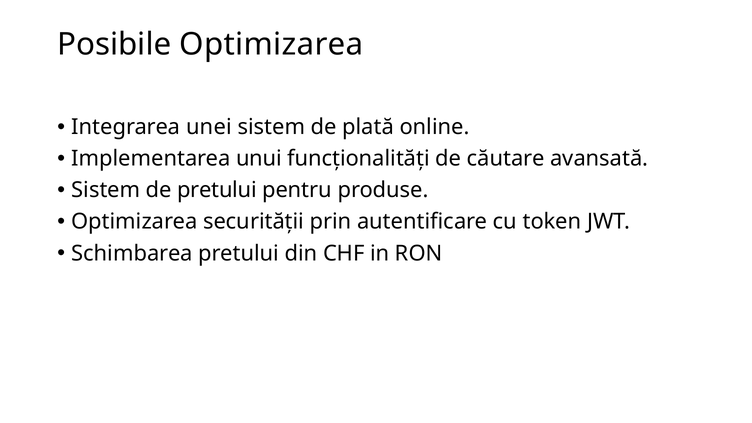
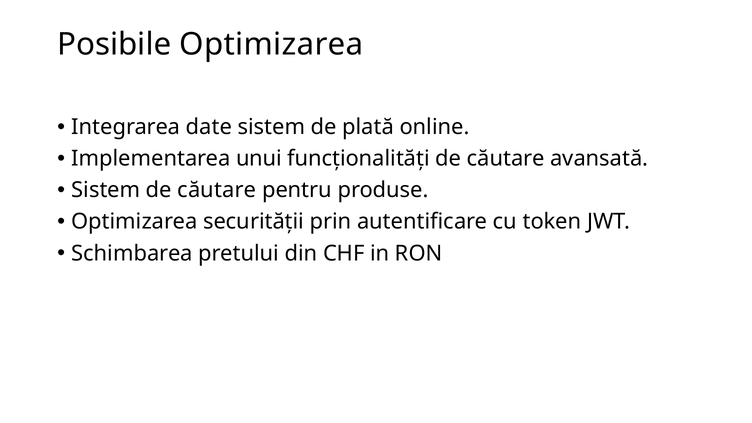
unei: unei -> date (209, 127)
Sistem de pretului: pretului -> căutare (217, 190)
